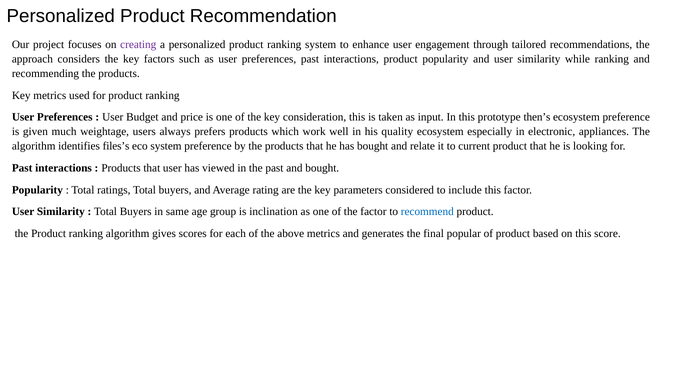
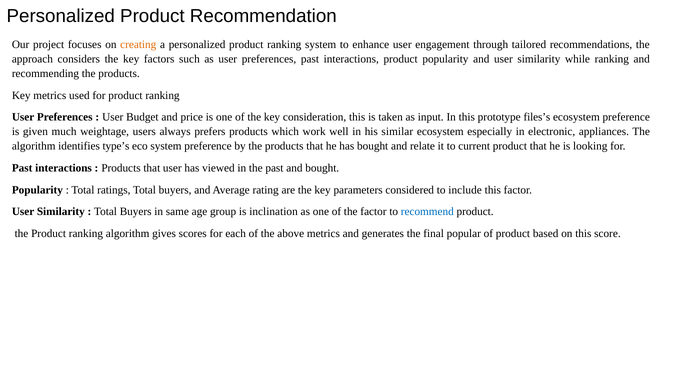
creating colour: purple -> orange (138, 45)
then’s: then’s -> files’s (537, 117)
quality: quality -> similar (397, 132)
files’s: files’s -> type’s (116, 146)
